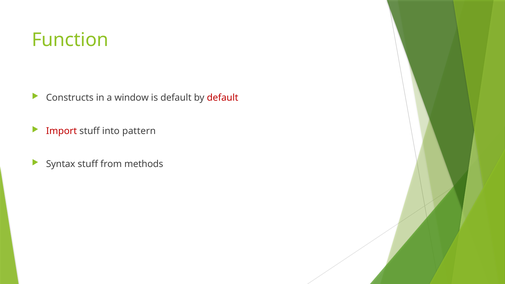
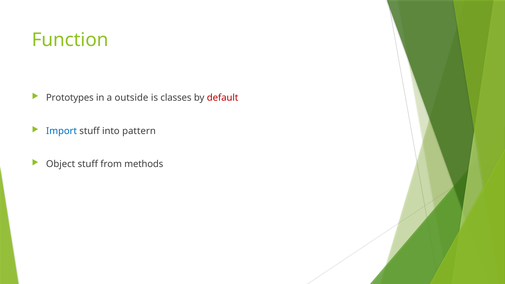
Constructs: Constructs -> Prototypes (70, 98)
window: window -> outside (131, 98)
is default: default -> classes (176, 98)
Import colour: red -> blue (62, 131)
Syntax: Syntax -> Object (61, 164)
